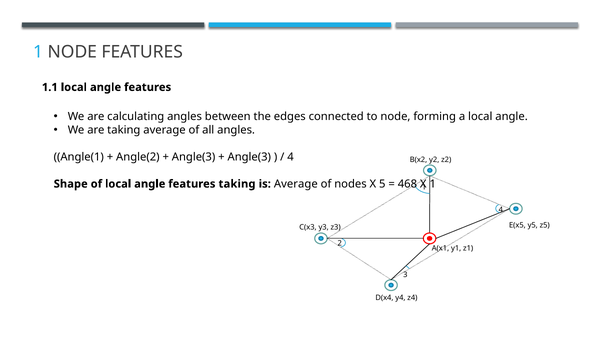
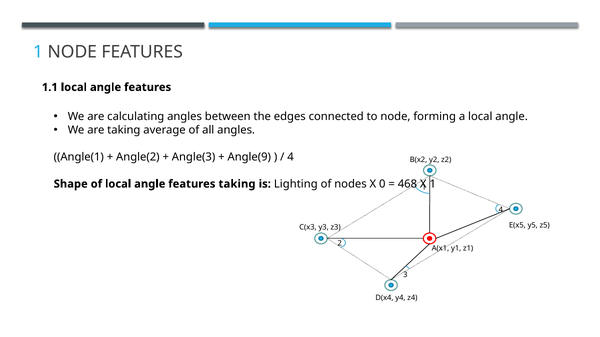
Angle(3: Angle(3 -> Angle(9 (249, 157)
is Average: Average -> Lighting (296, 184)
5: 5 -> 0 (382, 184)
